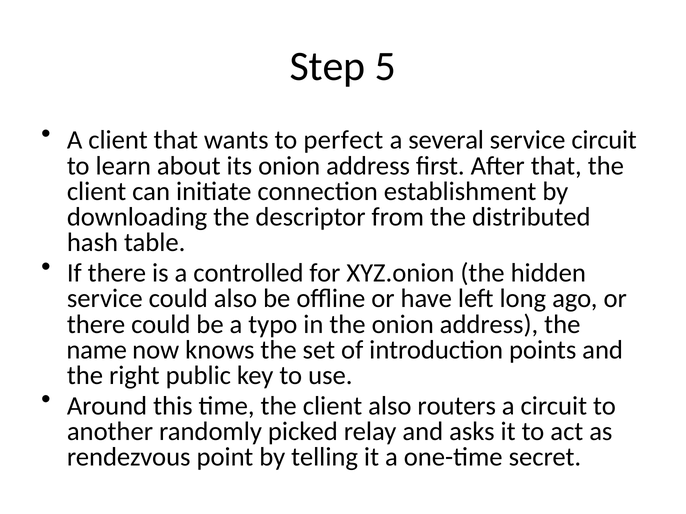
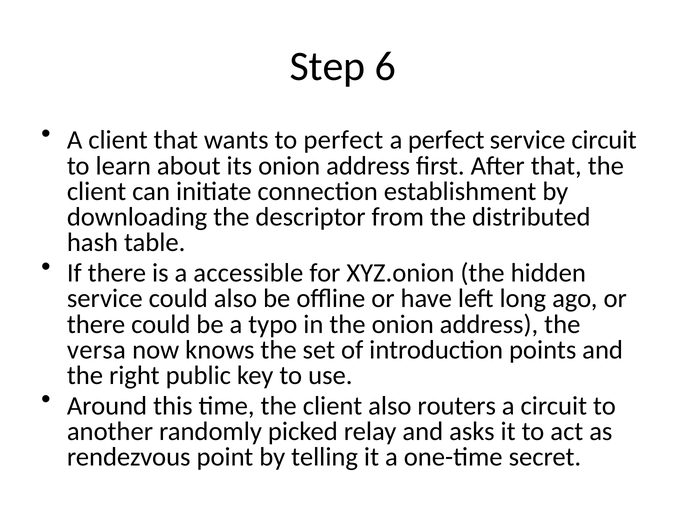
5: 5 -> 6 (385, 66)
a several: several -> perfect (446, 140)
controlled: controlled -> accessible (248, 273)
name: name -> versa (96, 350)
